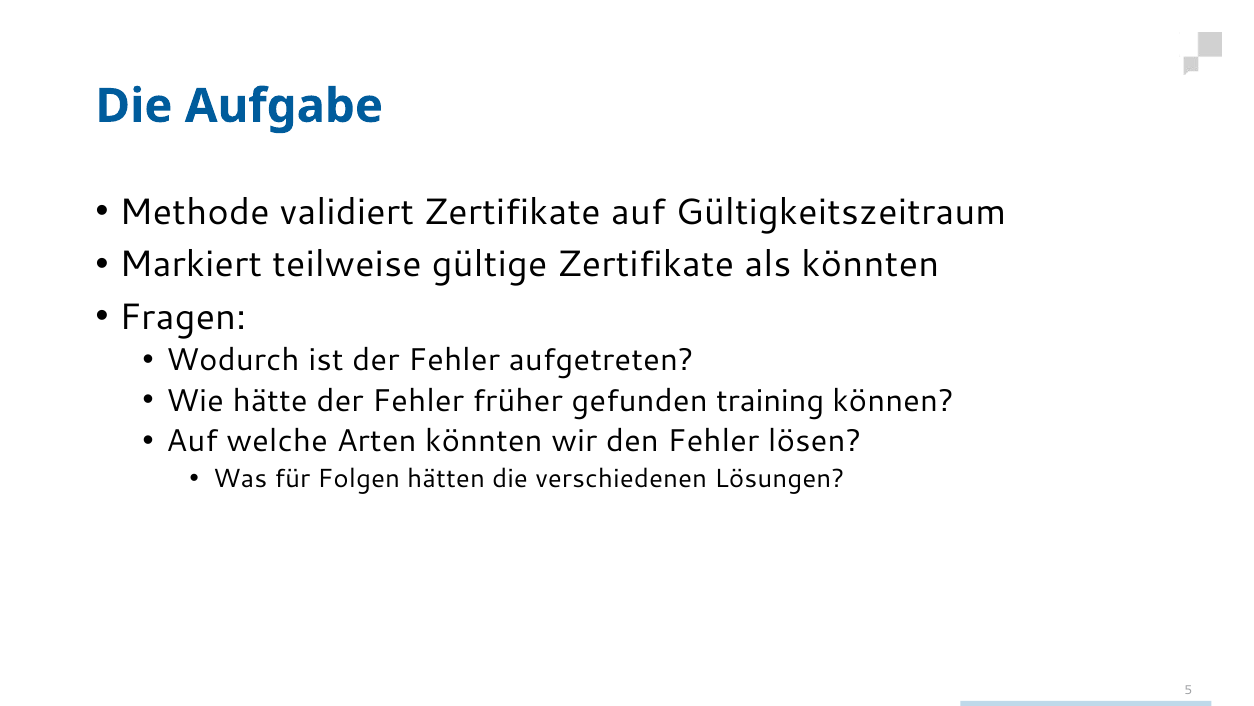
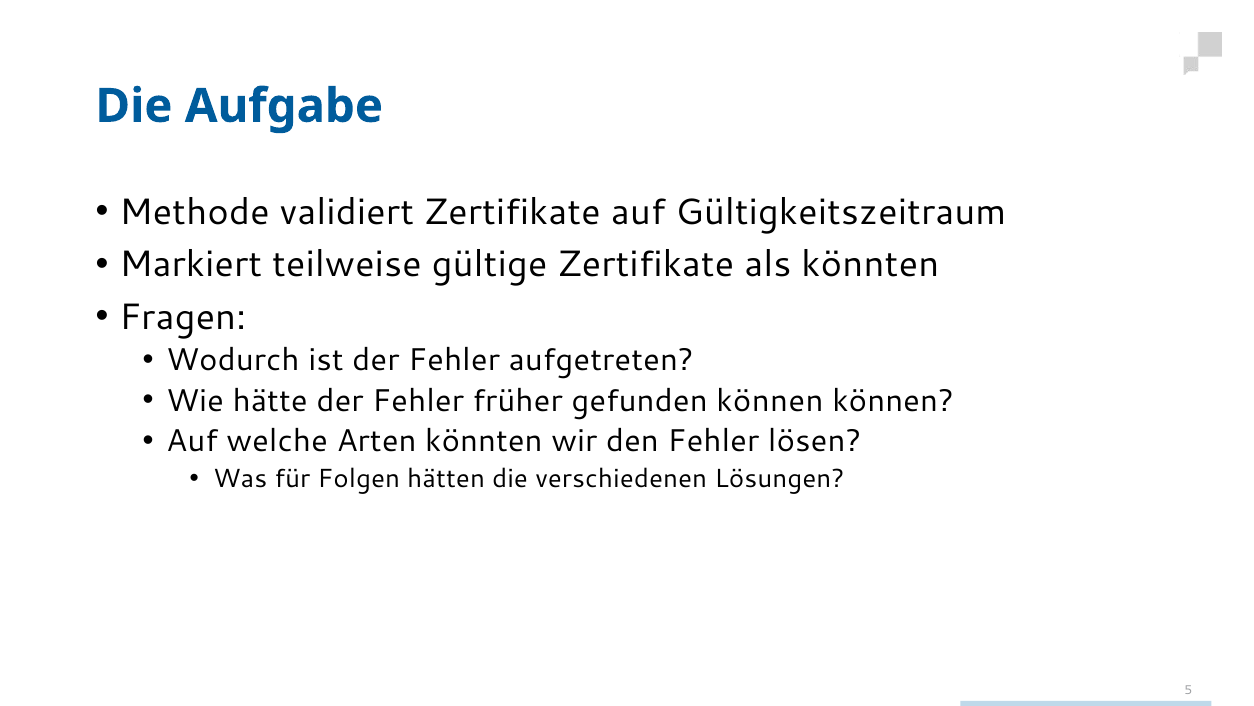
gefunden training: training -> können (770, 401)
